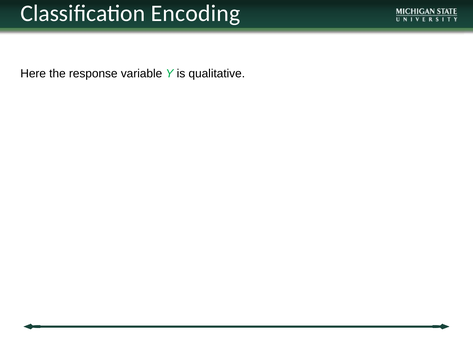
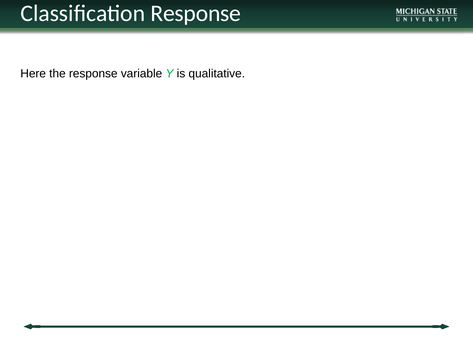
Classification Encoding: Encoding -> Response (196, 13)
